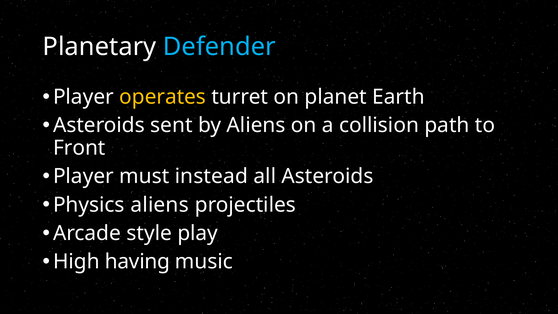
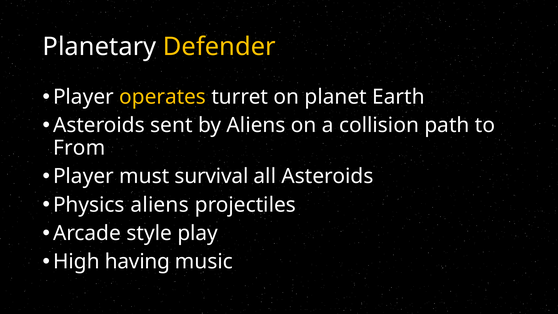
Defender colour: light blue -> yellow (219, 47)
Front: Front -> From (79, 148)
instead: instead -> survival (212, 176)
